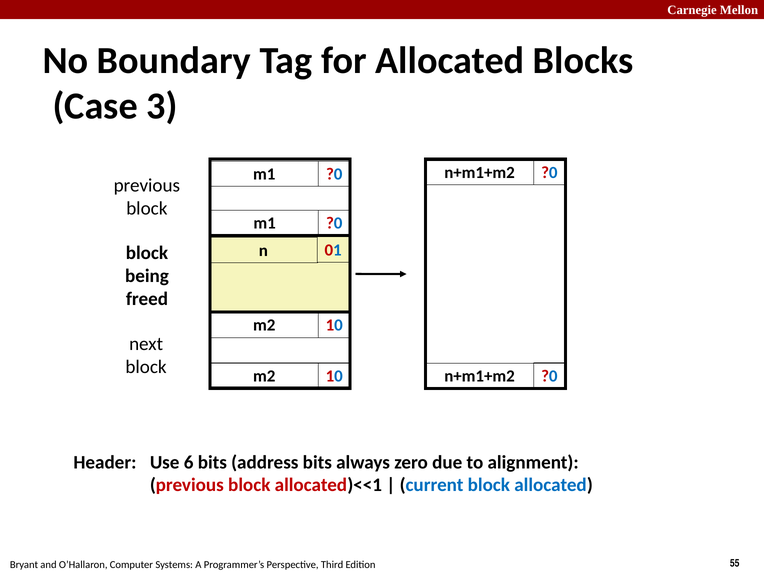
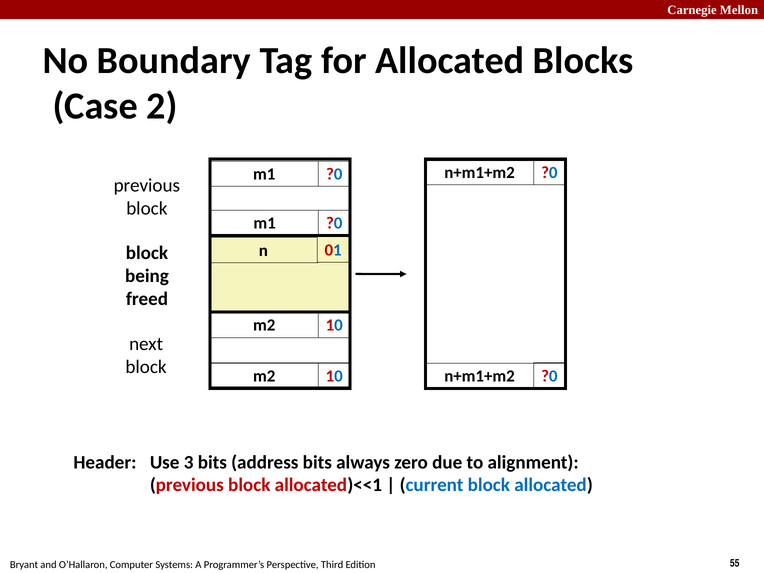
3: 3 -> 2 (162, 106)
6: 6 -> 3 (189, 462)
